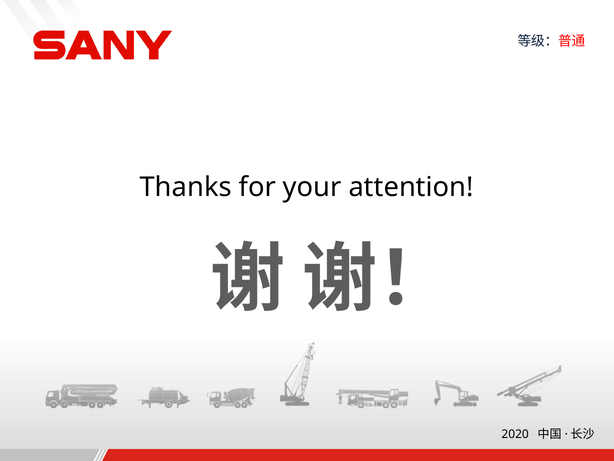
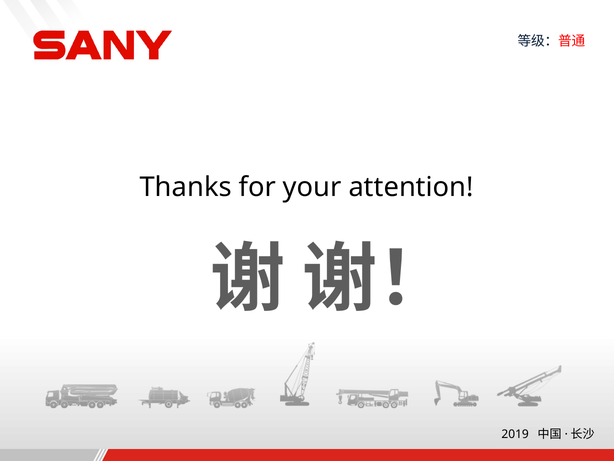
2020: 2020 -> 2019 (515, 434)
